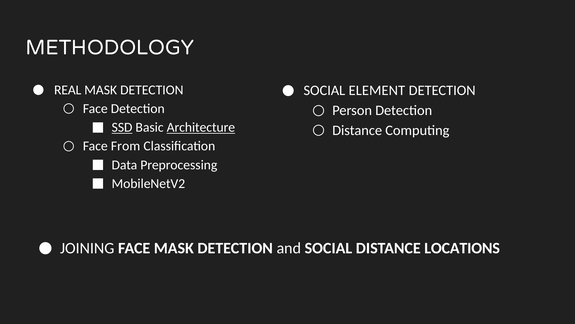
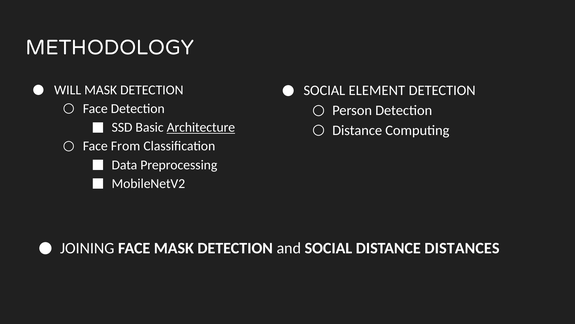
REAL: REAL -> WILL (68, 90)
SSD underline: present -> none (122, 127)
LOCATIONS: LOCATIONS -> DISTANCES (462, 248)
